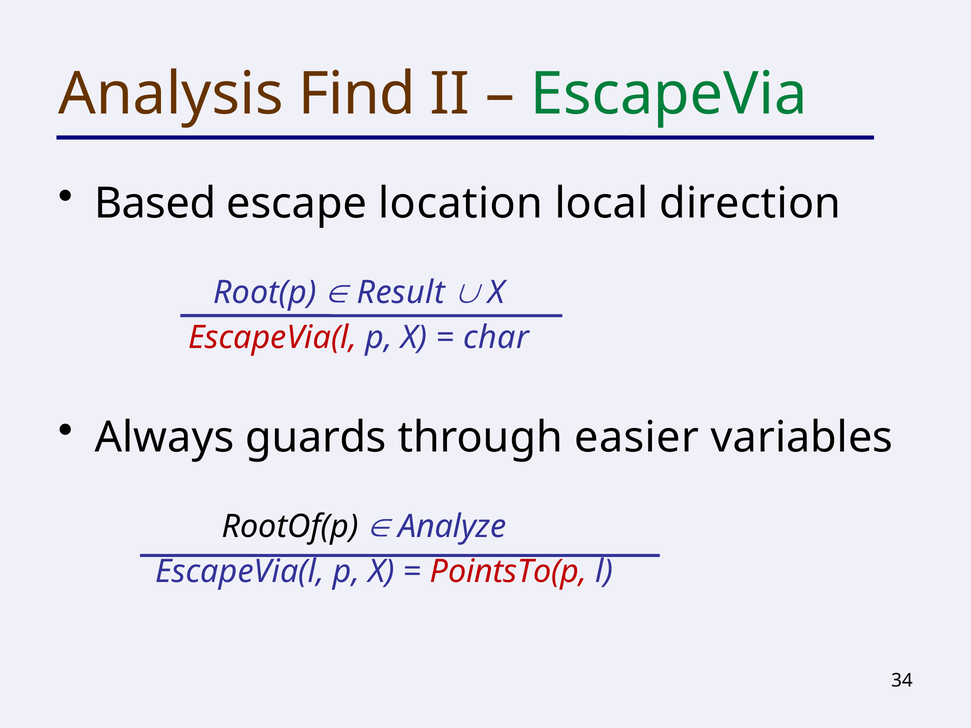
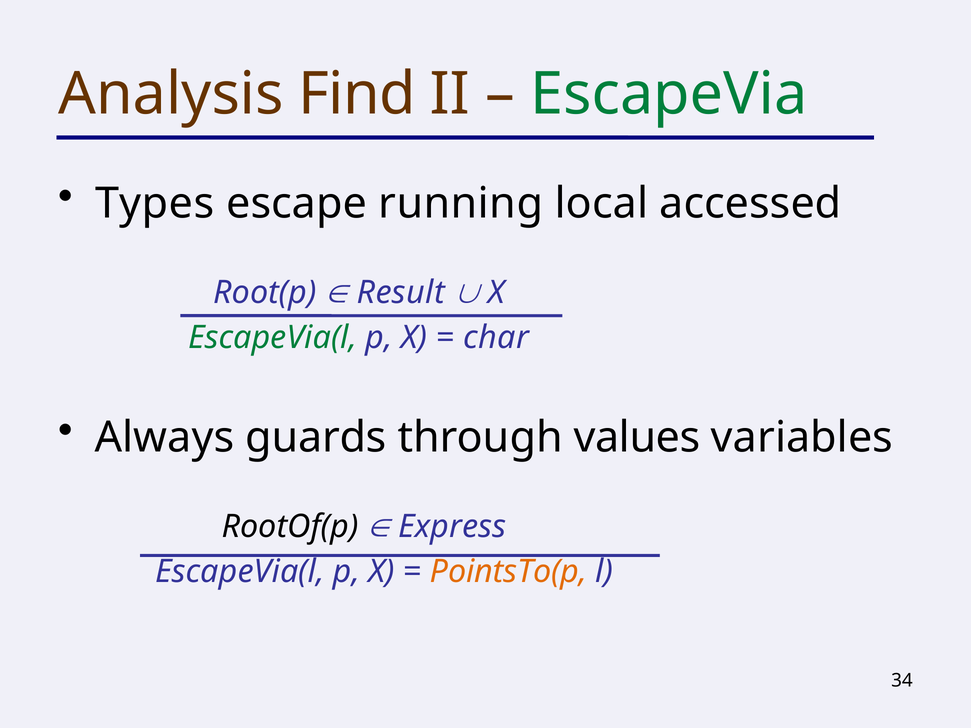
Based: Based -> Types (155, 204)
location: location -> running (461, 204)
direction: direction -> accessed (750, 204)
EscapeVia(l colour: red -> green (273, 338)
easier: easier -> values (637, 438)
Analyze: Analyze -> Express (452, 527)
PointsTo(p colour: red -> orange (509, 572)
